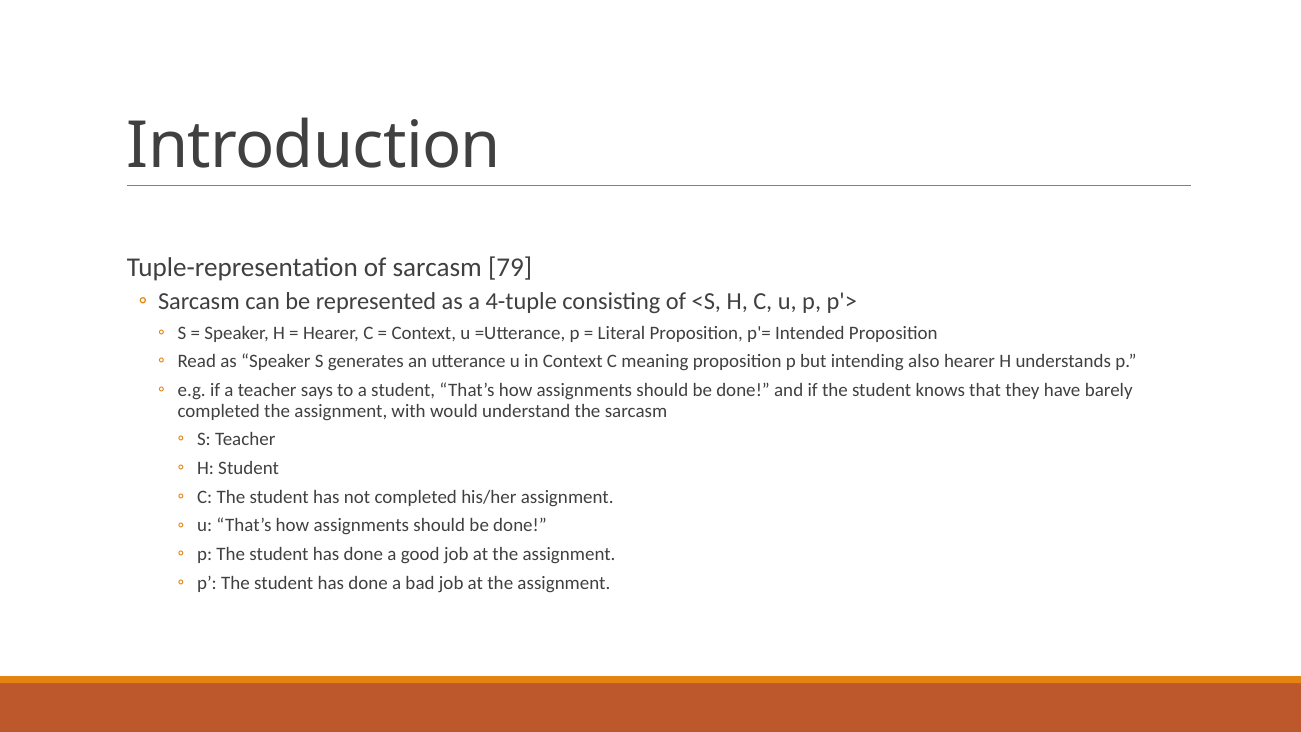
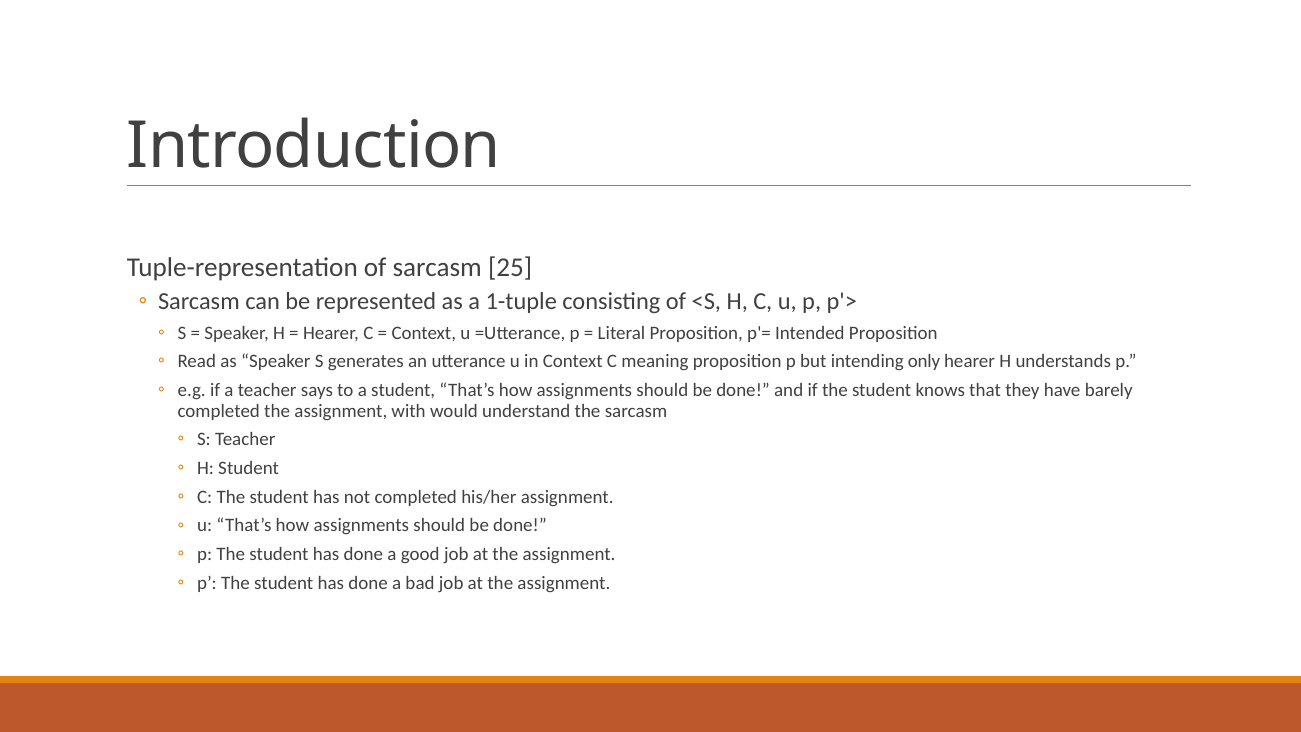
79: 79 -> 25 (510, 268)
4-tuple: 4-tuple -> 1-tuple (521, 301)
also: also -> only (924, 362)
